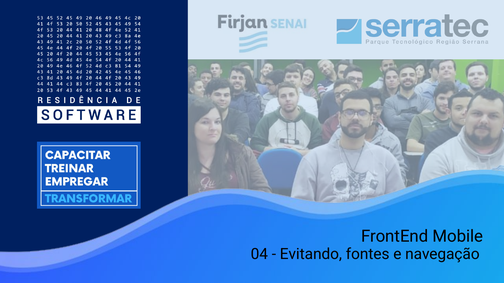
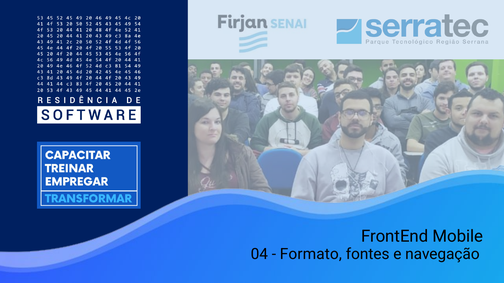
Evitando: Evitando -> Formato (311, 254)
